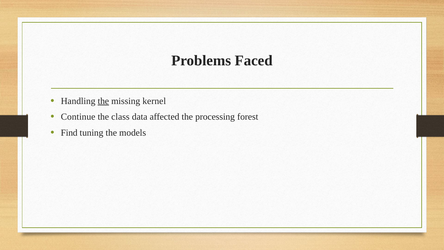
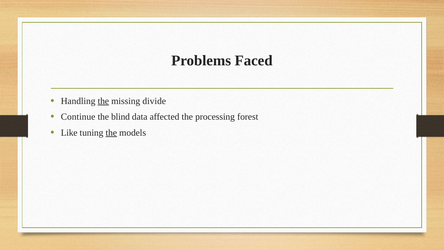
kernel: kernel -> divide (154, 101)
class: class -> blind (121, 117)
Find: Find -> Like (69, 132)
the underline: none -> present (111, 132)
